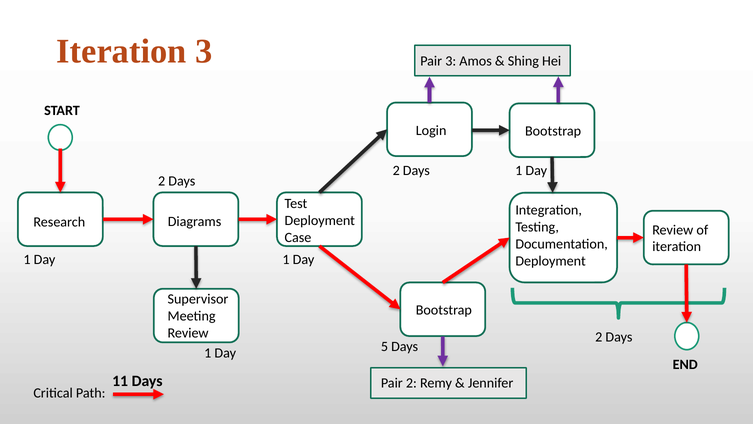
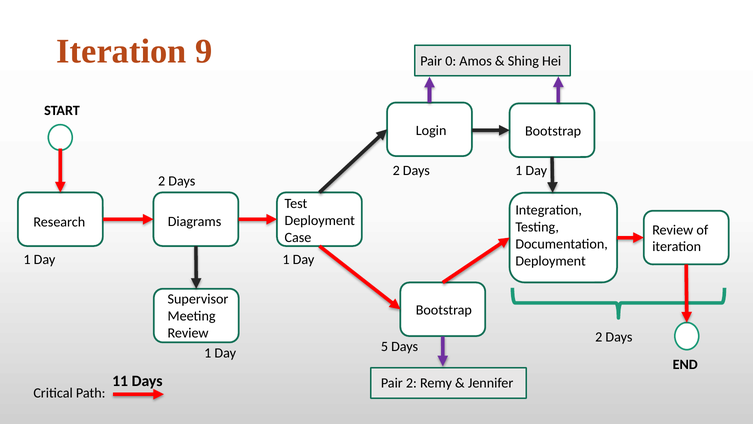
Iteration 3: 3 -> 9 (204, 51)
Pair 3: 3 -> 0 (451, 61)
